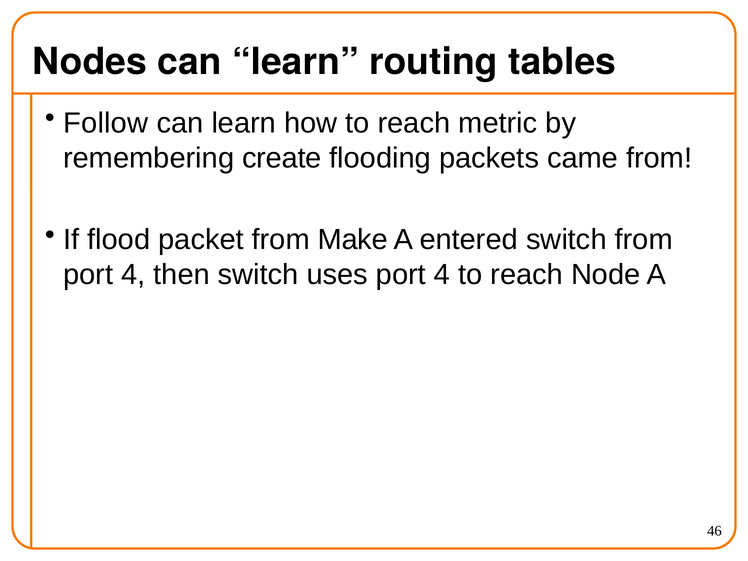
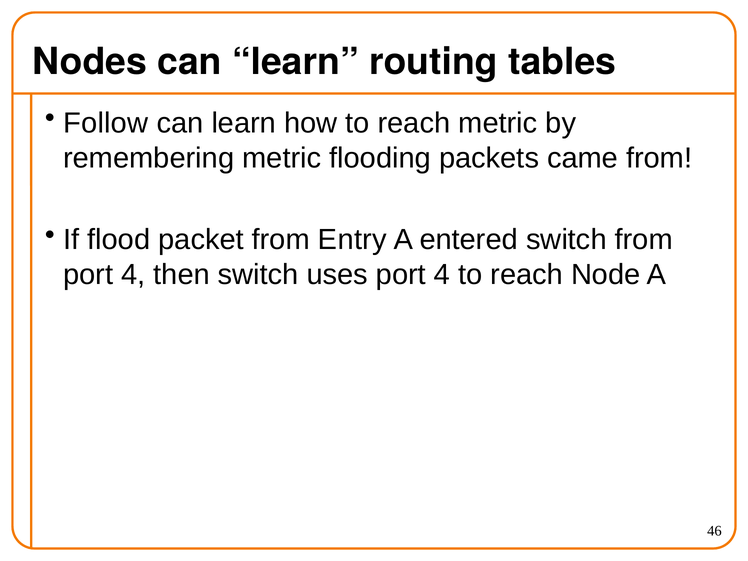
remembering create: create -> metric (282, 158)
Make: Make -> Entry (352, 240)
